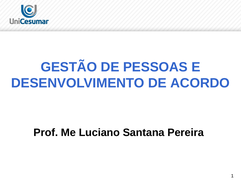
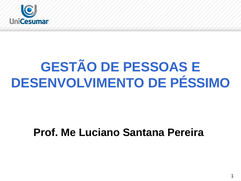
ACORDO: ACORDO -> PÉSSIMO (200, 83)
